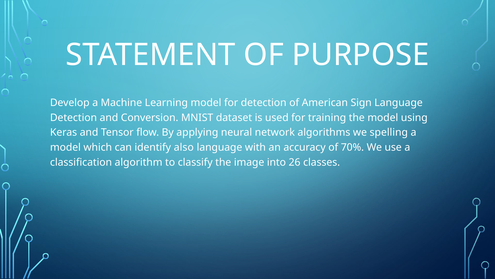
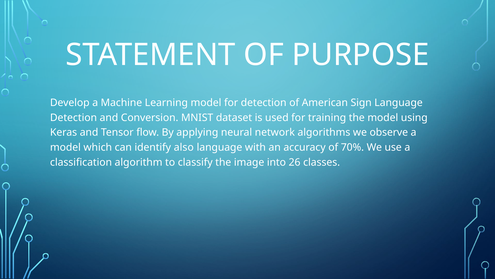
spelling: spelling -> observe (389, 132)
